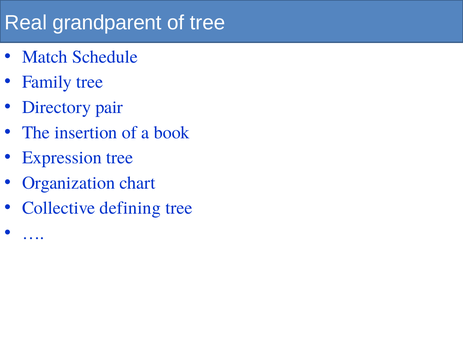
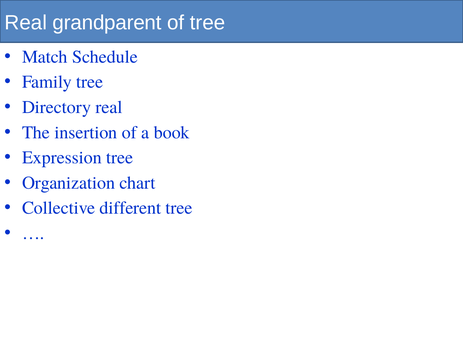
Directory pair: pair -> real (109, 107)
defining: defining -> different (130, 208)
